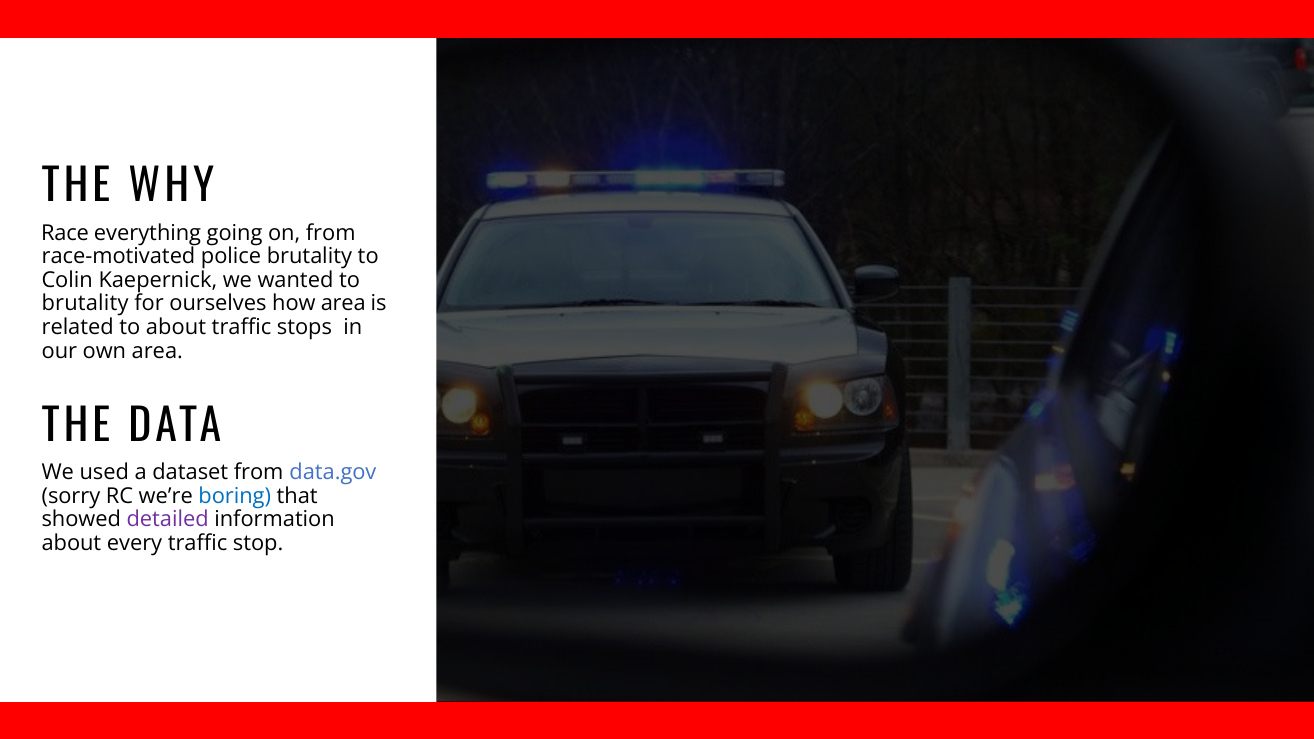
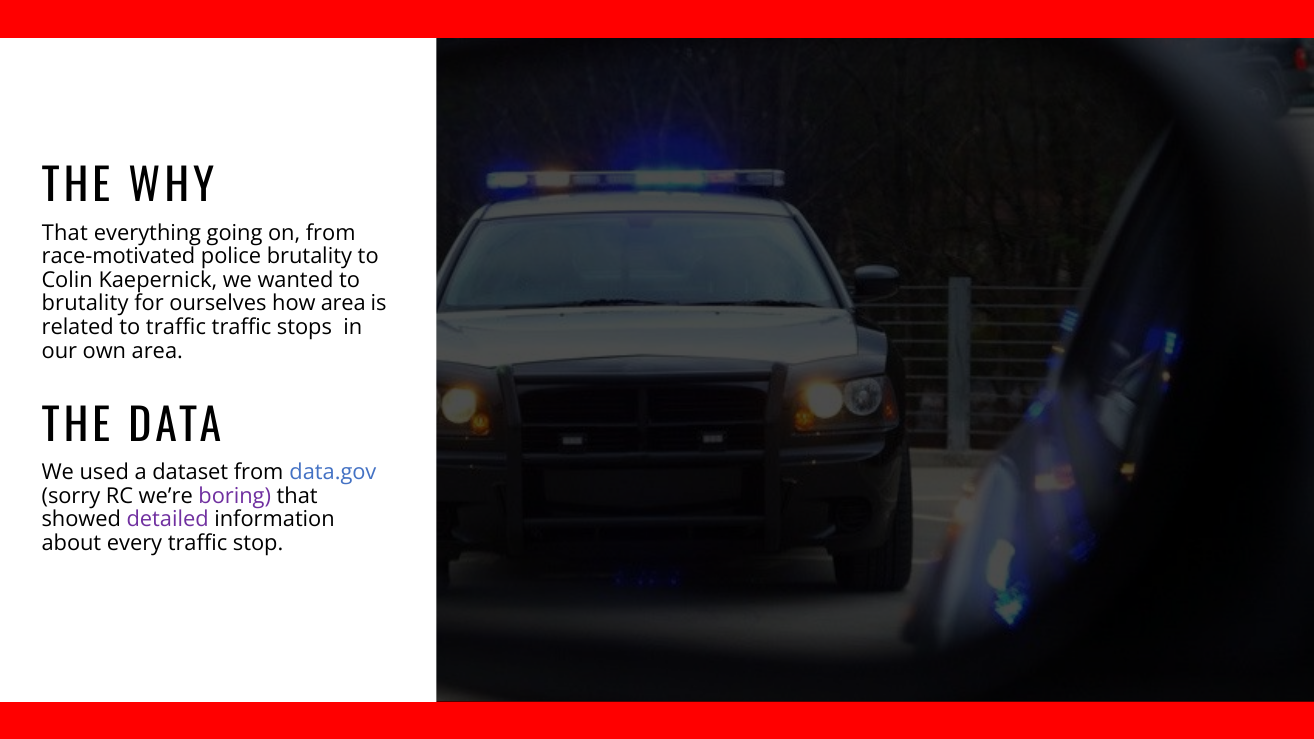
Race: Race -> That (65, 233)
to about: about -> traffic (176, 327)
boring colour: blue -> purple (235, 496)
